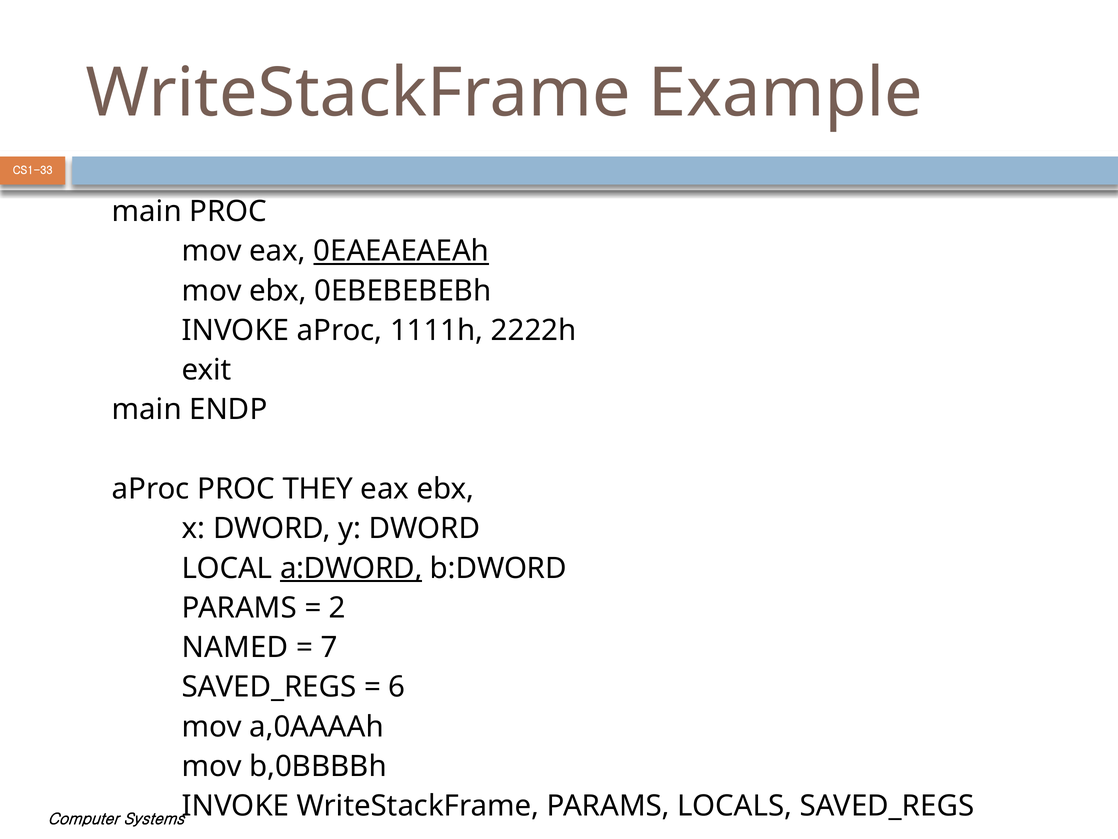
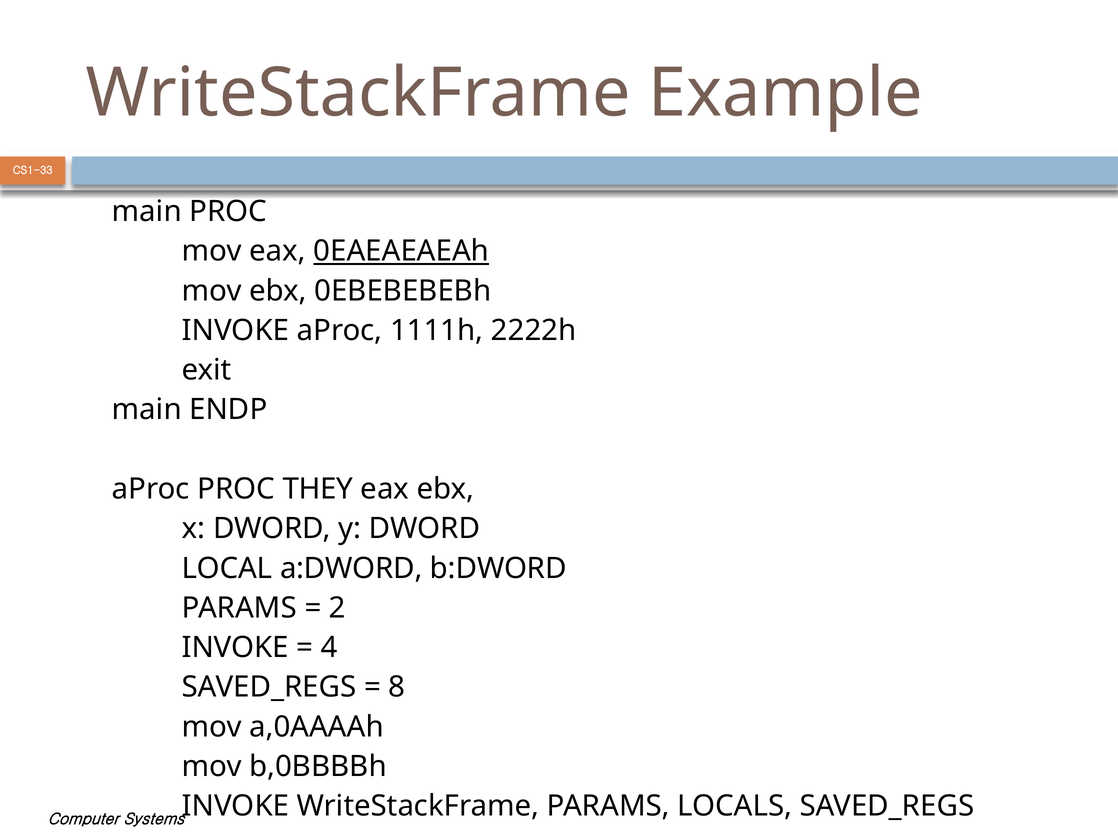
a:DWORD underline: present -> none (351, 568)
NAMED: NAMED -> INVOKE (235, 647)
7: 7 -> 4 (329, 647)
6: 6 -> 8 (397, 687)
